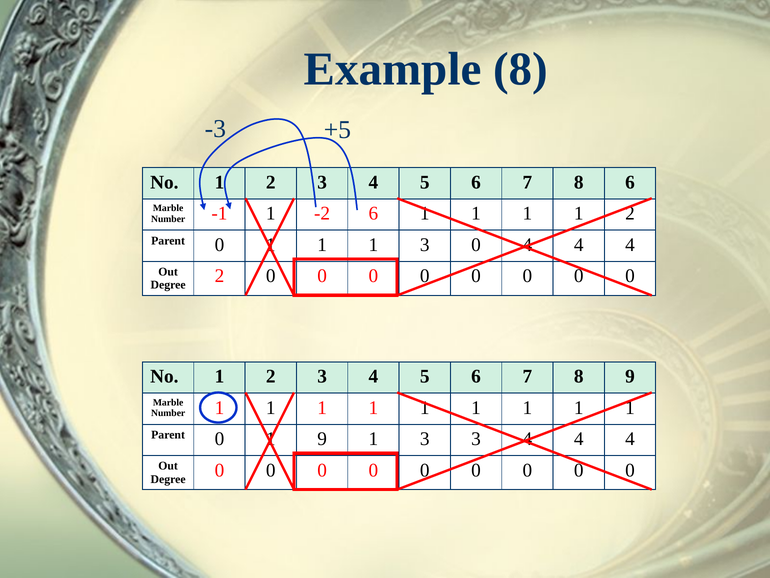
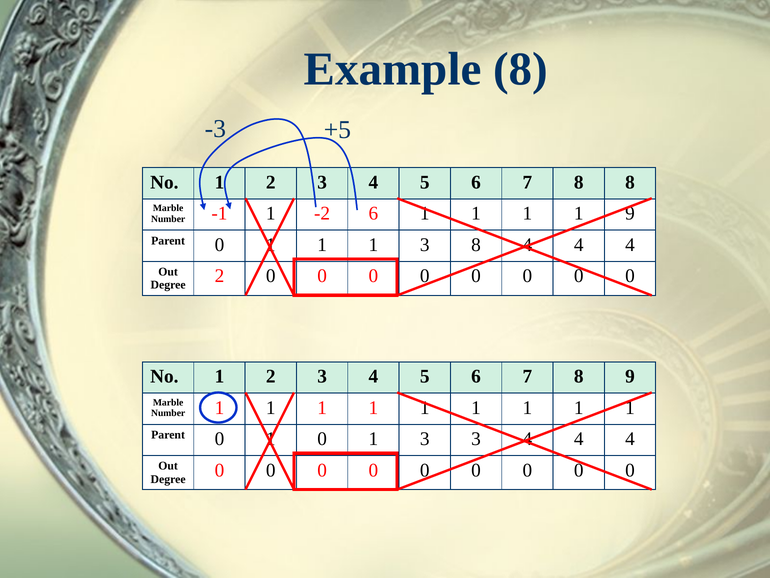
8 6: 6 -> 8 (630, 182)
1 1 2: 2 -> 9 (630, 213)
3 0: 0 -> 8 (476, 245)
1 9: 9 -> 0 (322, 439)
